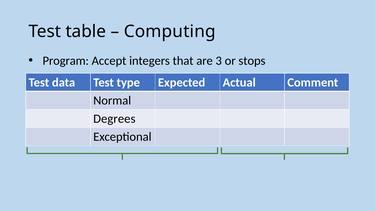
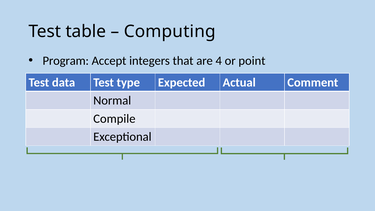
3: 3 -> 4 (219, 61)
stops: stops -> point (252, 61)
Degrees: Degrees -> Compile (114, 119)
